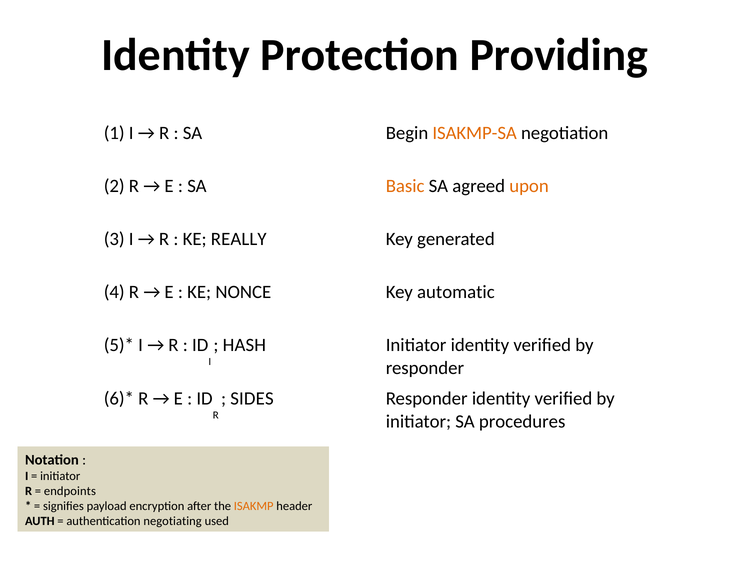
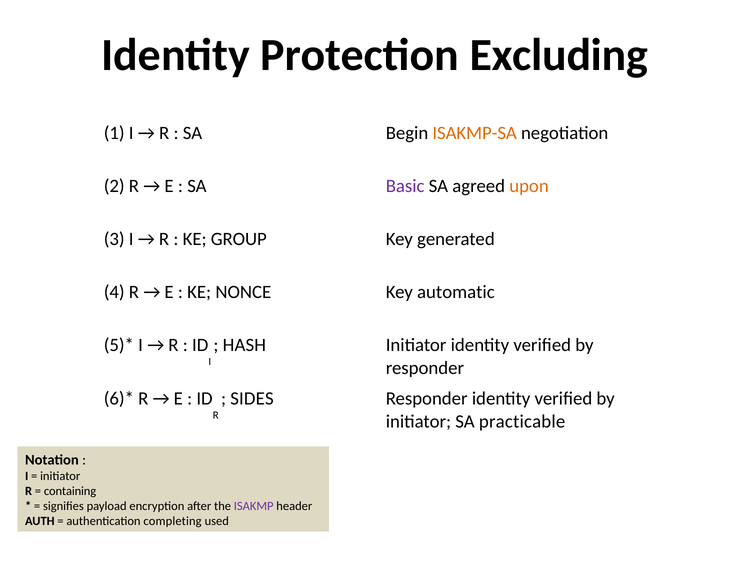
Providing: Providing -> Excluding (559, 55)
Basic colour: orange -> purple (405, 186)
REALLY: REALLY -> GROUP (239, 239)
procedures: procedures -> practicable (522, 422)
endpoints: endpoints -> containing (70, 491)
ISAKMP colour: orange -> purple (254, 506)
negotiating: negotiating -> completing (173, 521)
